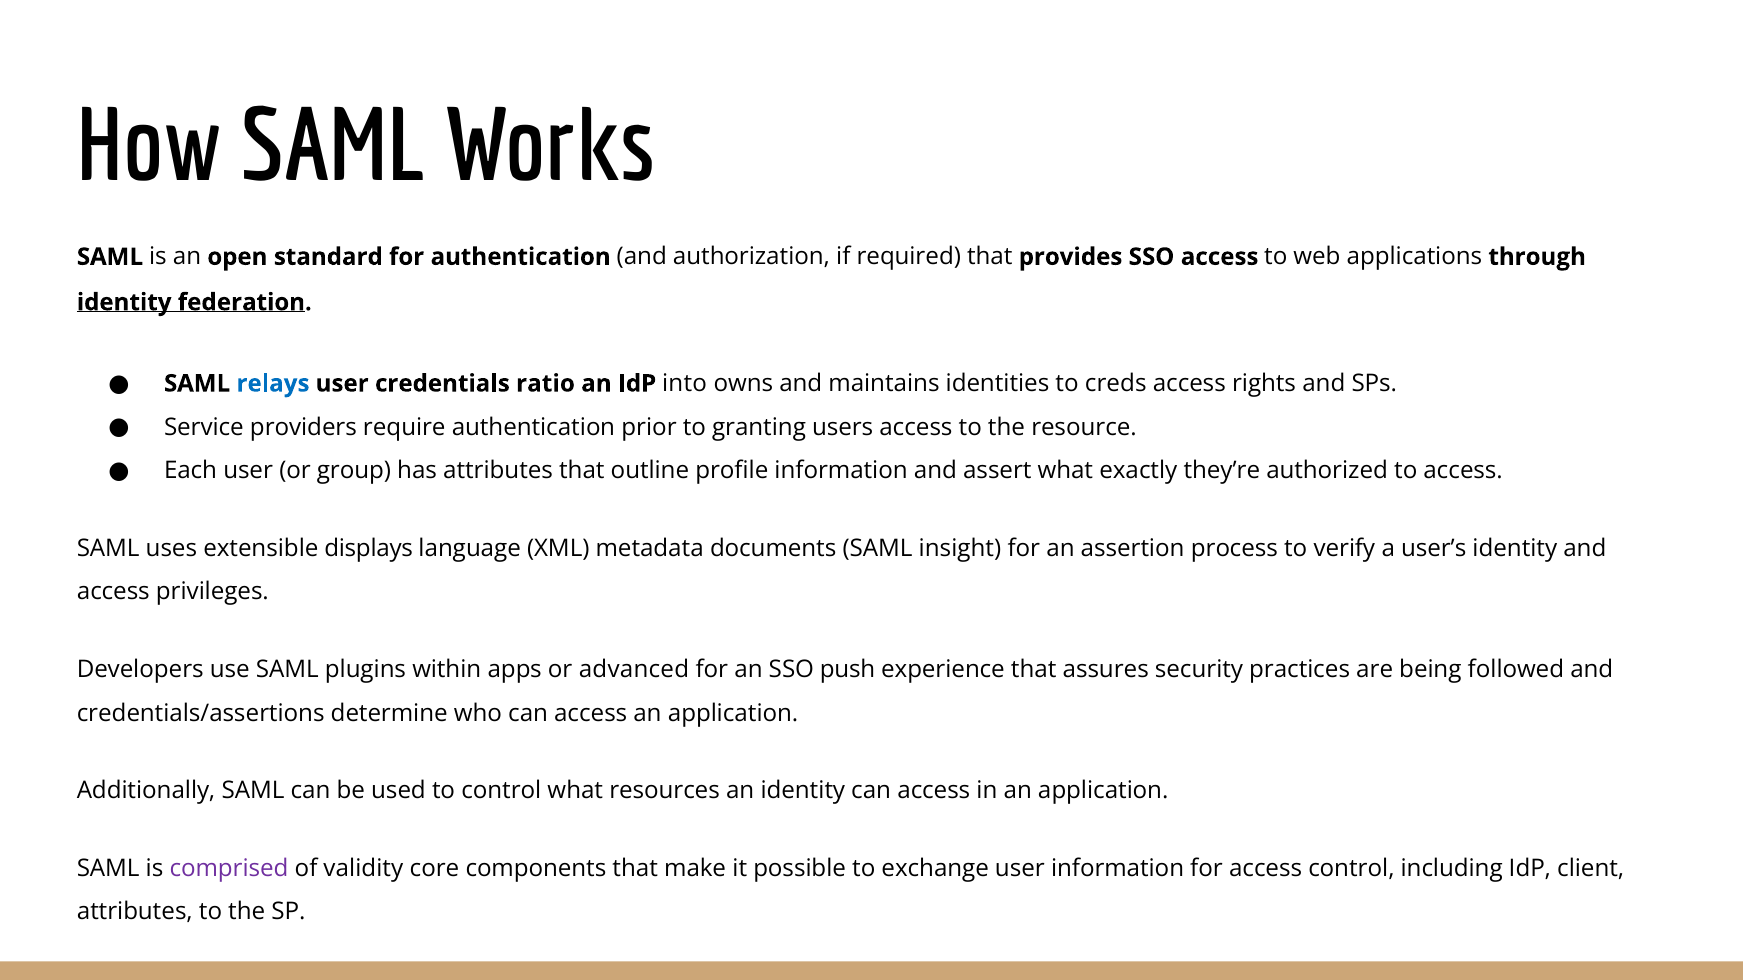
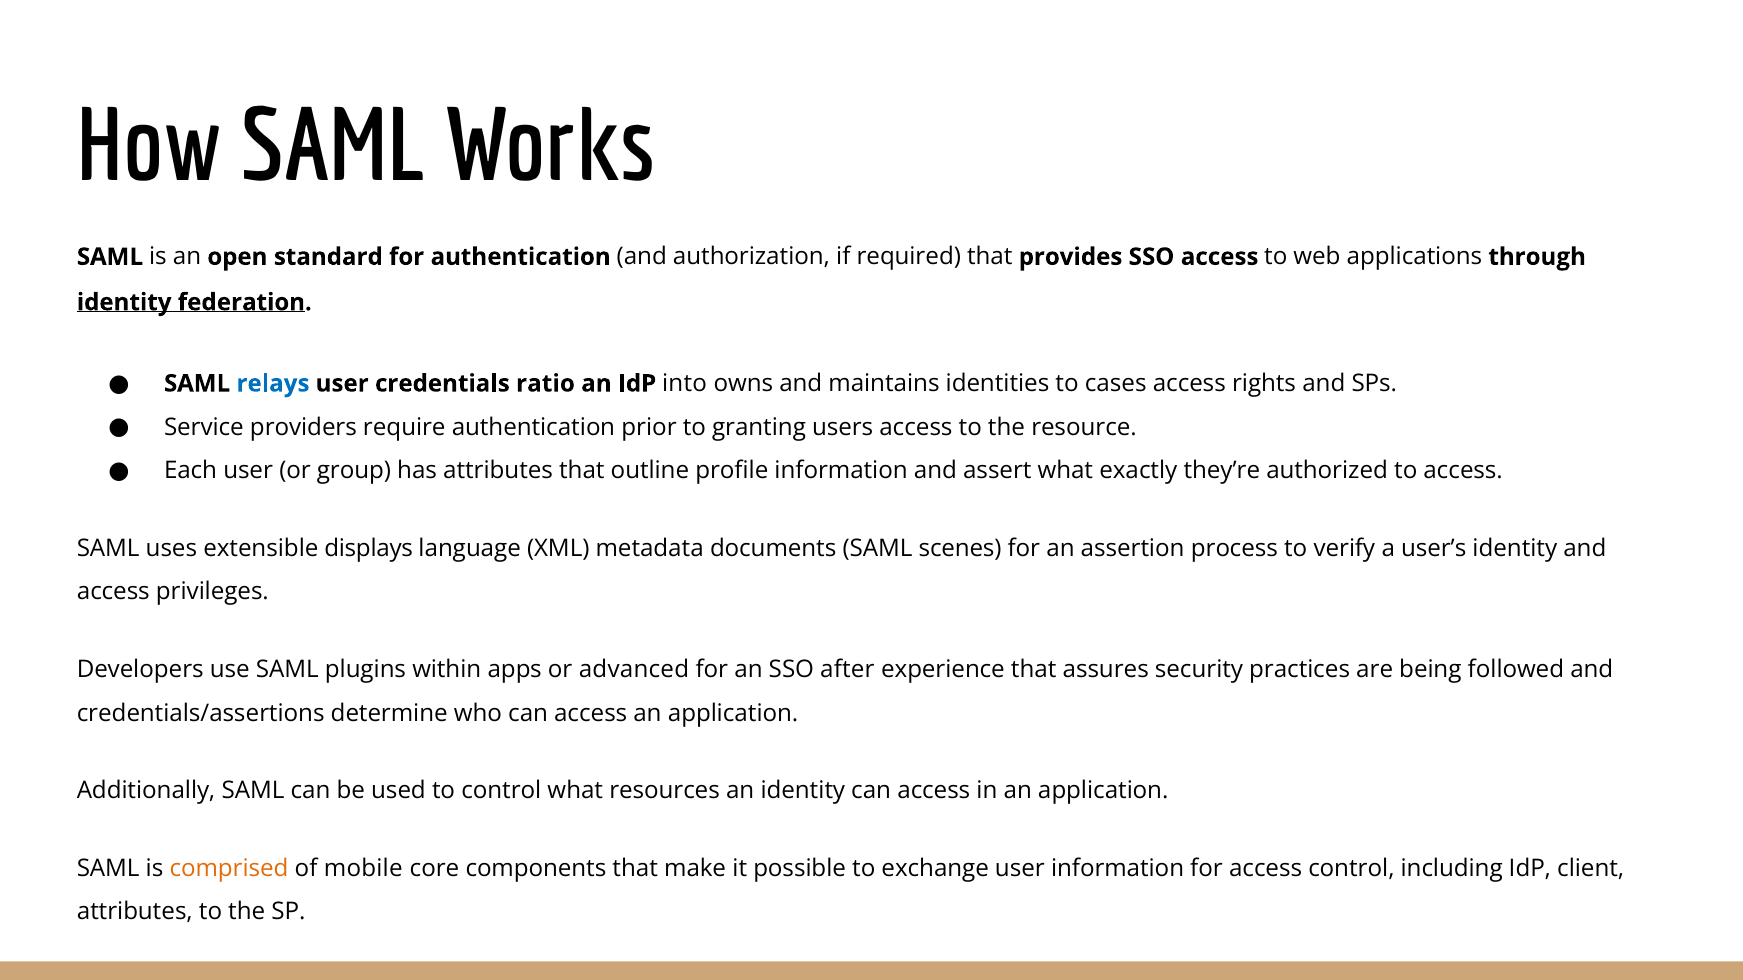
creds: creds -> cases (1116, 384)
insight: insight -> scenes (960, 549)
push: push -> after (847, 670)
comprised colour: purple -> orange (229, 868)
validity: validity -> mobile (363, 868)
